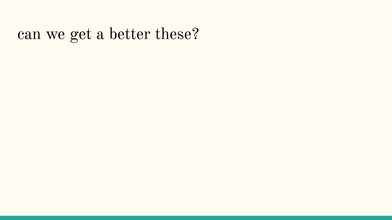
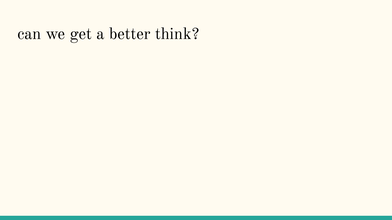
these: these -> think (177, 34)
